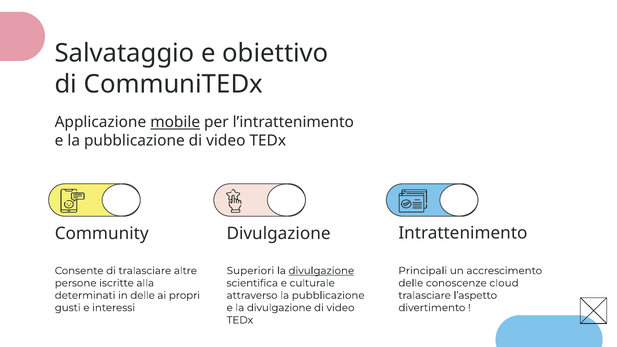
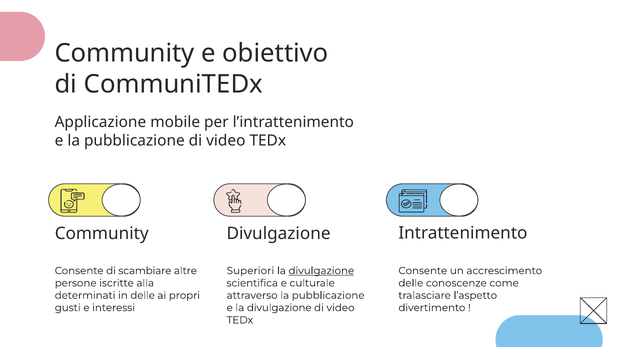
Salvataggio: Salvataggio -> Community (125, 53)
mobile underline: present -> none (175, 122)
di tralasciare: tralasciare -> scambiare (145, 271)
Principali: Principali -> Consente (423, 271)
cloud: cloud -> come (504, 283)
